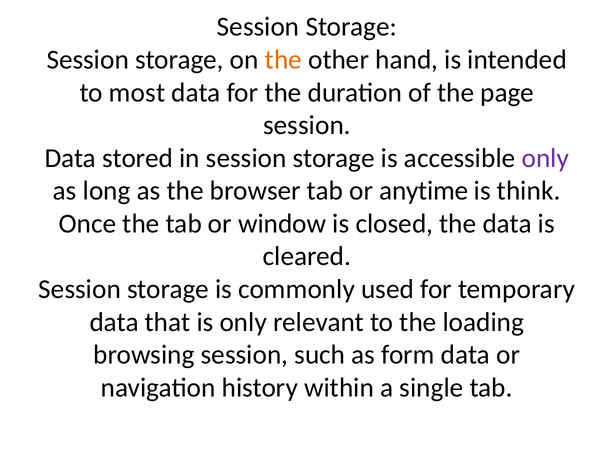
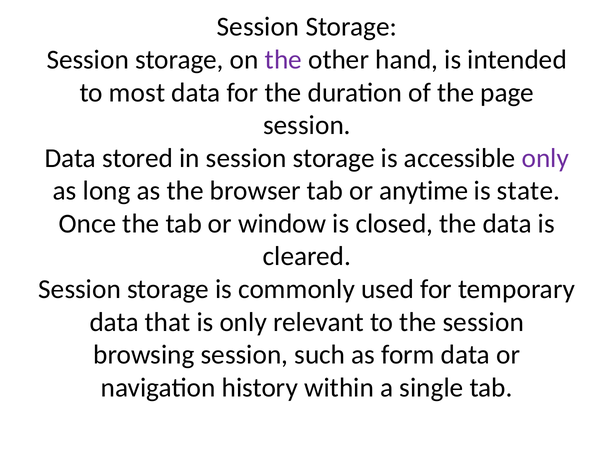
the colour: orange -> purple (283, 60)
think: think -> state (529, 191)
the loading: loading -> session (483, 322)
